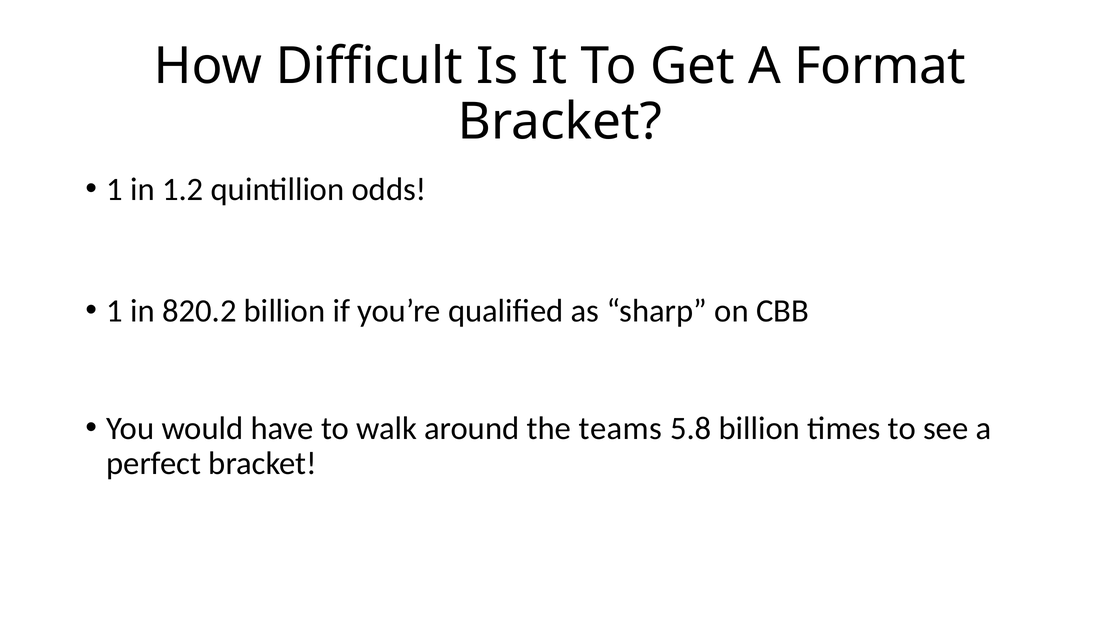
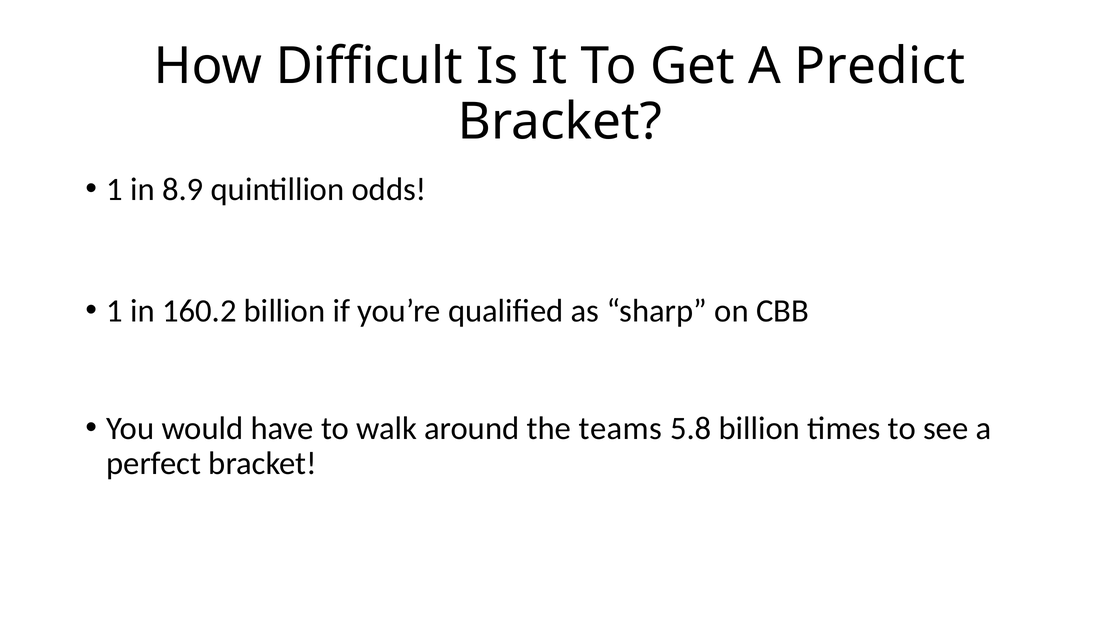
Format: Format -> Predict (880, 66)
1.2: 1.2 -> 8.9 (183, 189)
820.2: 820.2 -> 160.2 (199, 311)
